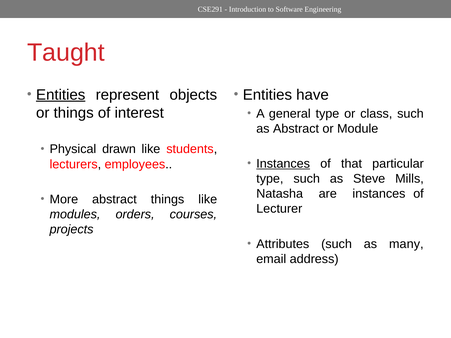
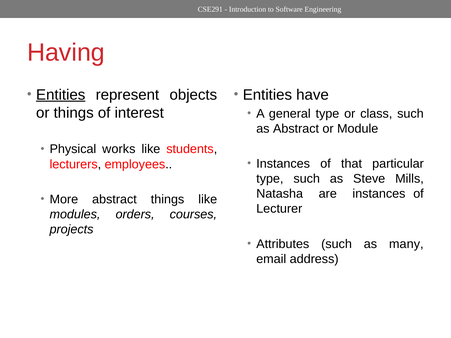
Taught: Taught -> Having (66, 52)
drawn: drawn -> works (119, 149)
Instances underline: present -> none (283, 164)
